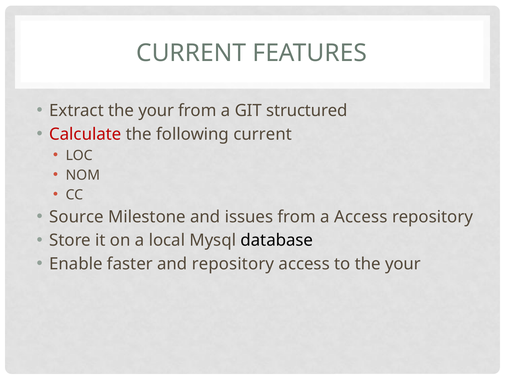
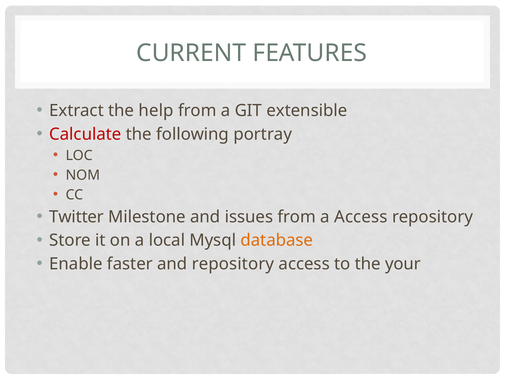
Extract the your: your -> help (156, 111)
structured: structured -> extensible (307, 111)
following current: current -> portray (263, 134)
Source: Source -> Twitter (77, 217)
database colour: black -> orange (277, 240)
